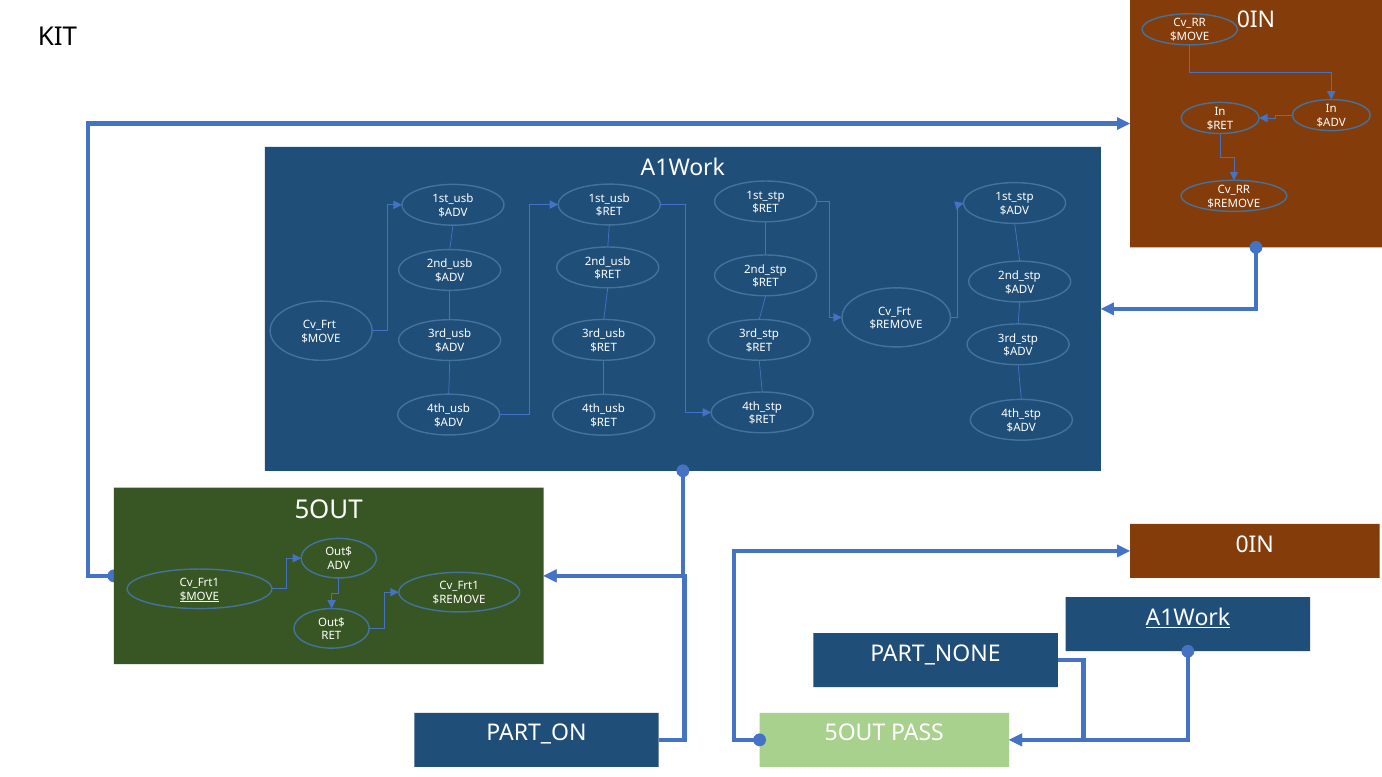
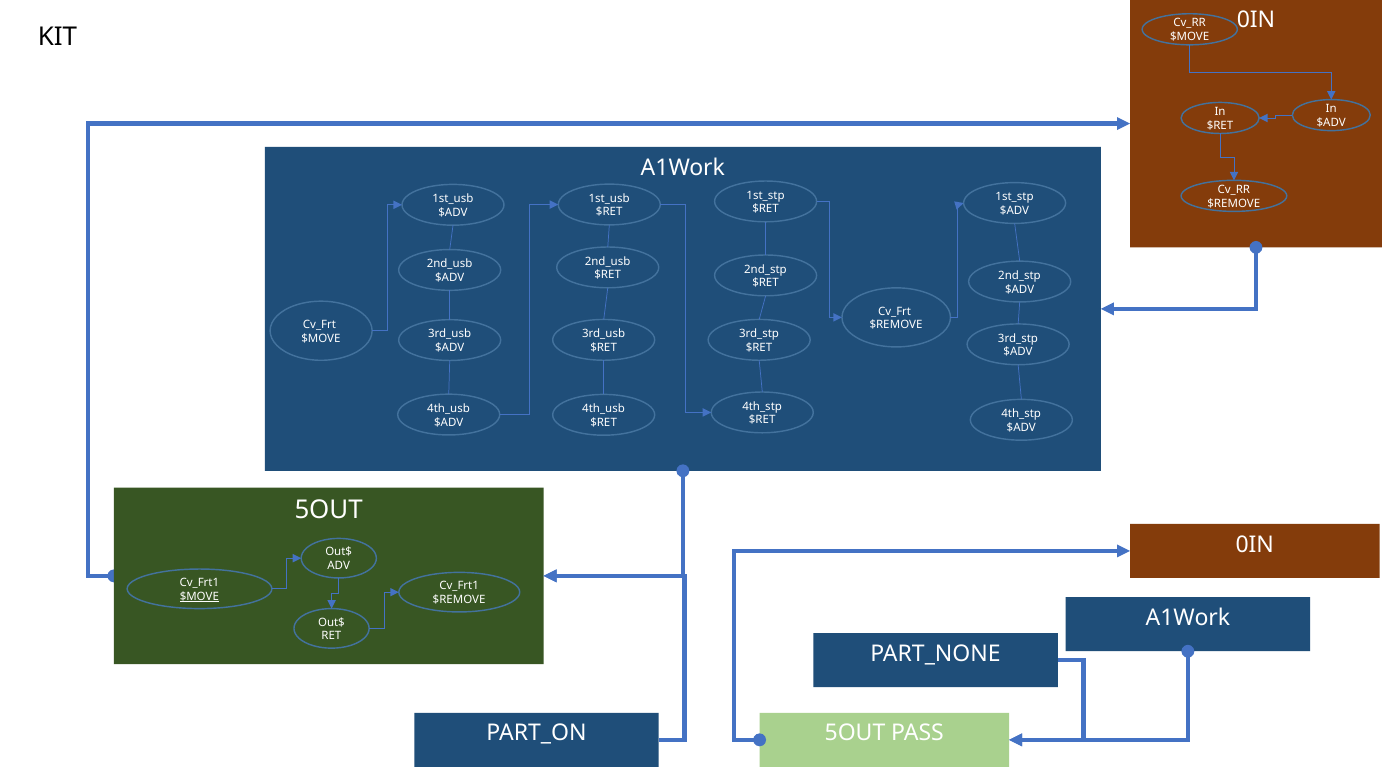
A1Work underline: present -> none (1188, 618)
